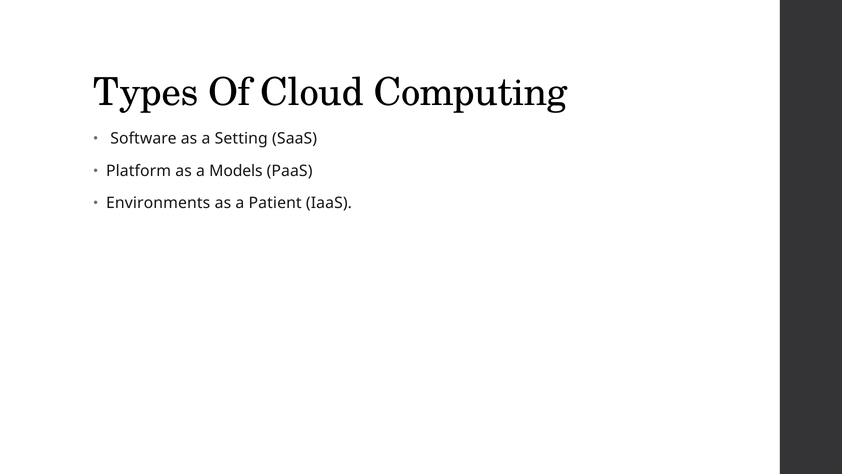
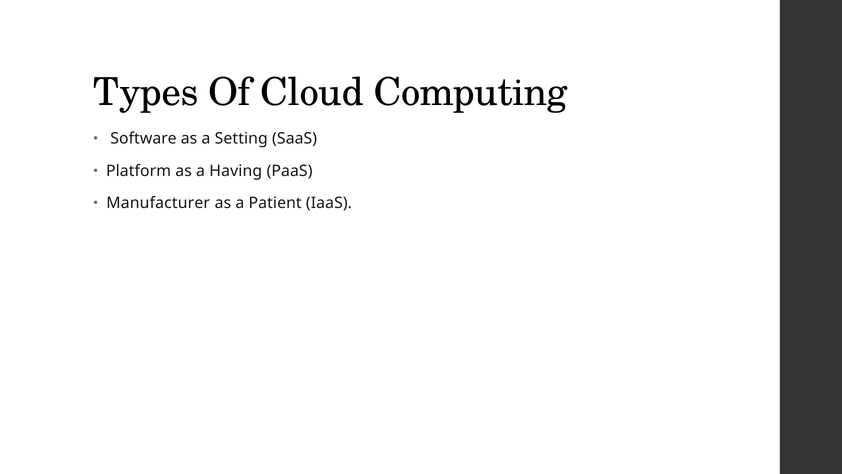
Models: Models -> Having (236, 171)
Environments: Environments -> Manufacturer (158, 203)
